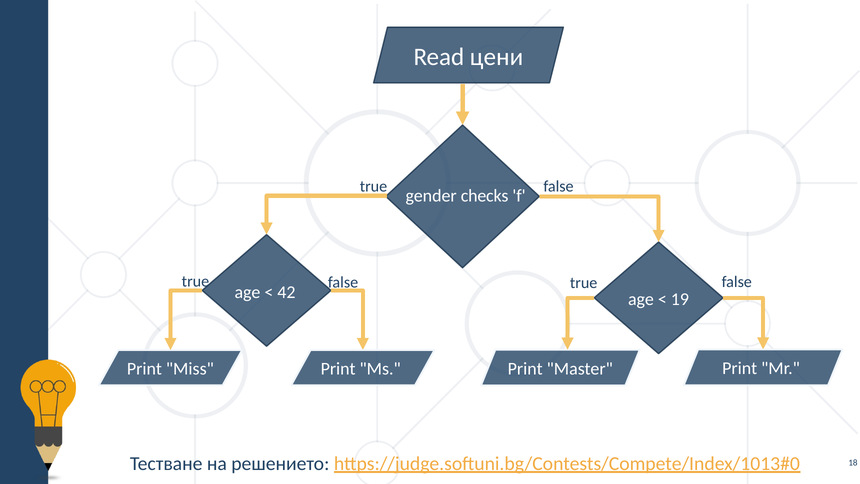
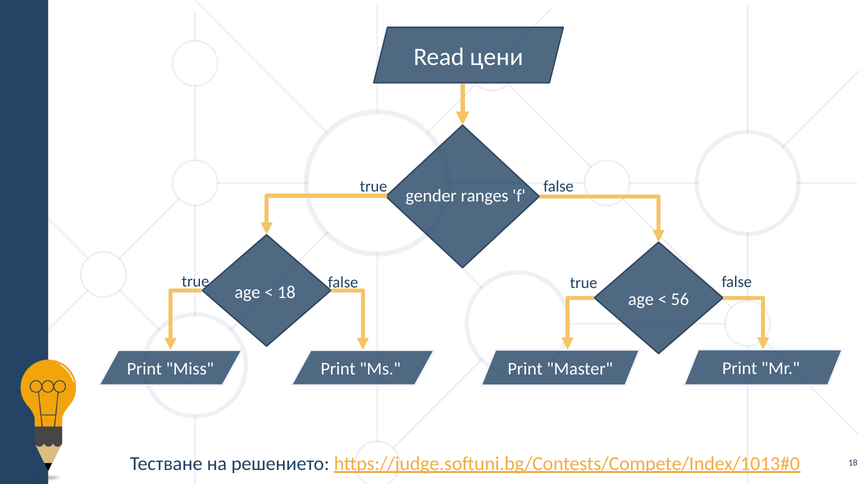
checks: checks -> ranges (485, 196)
42: 42 -> 18 (286, 292)
19: 19 -> 56 (680, 299)
